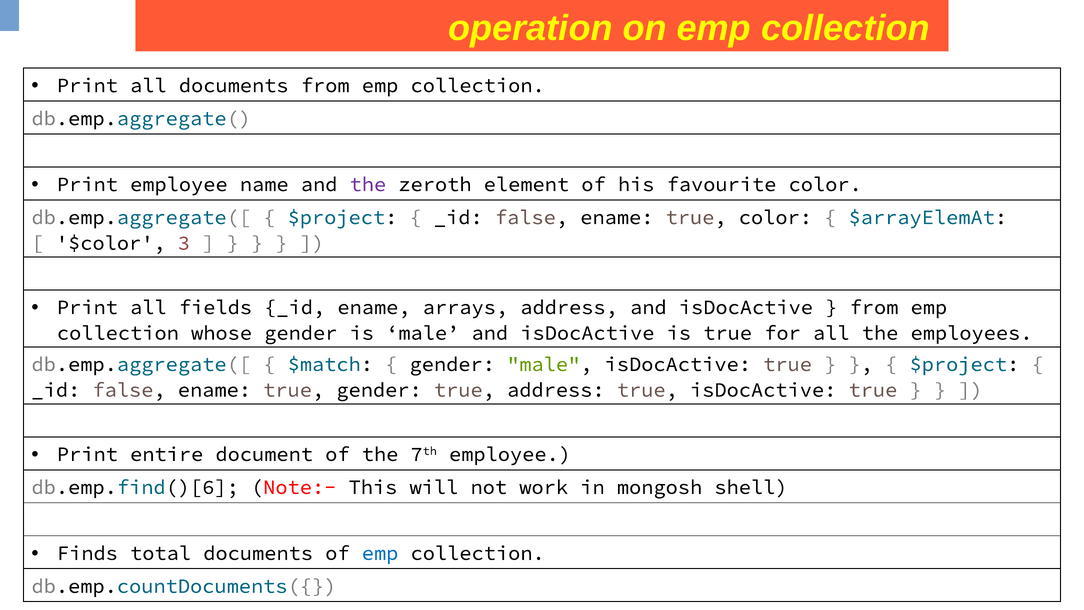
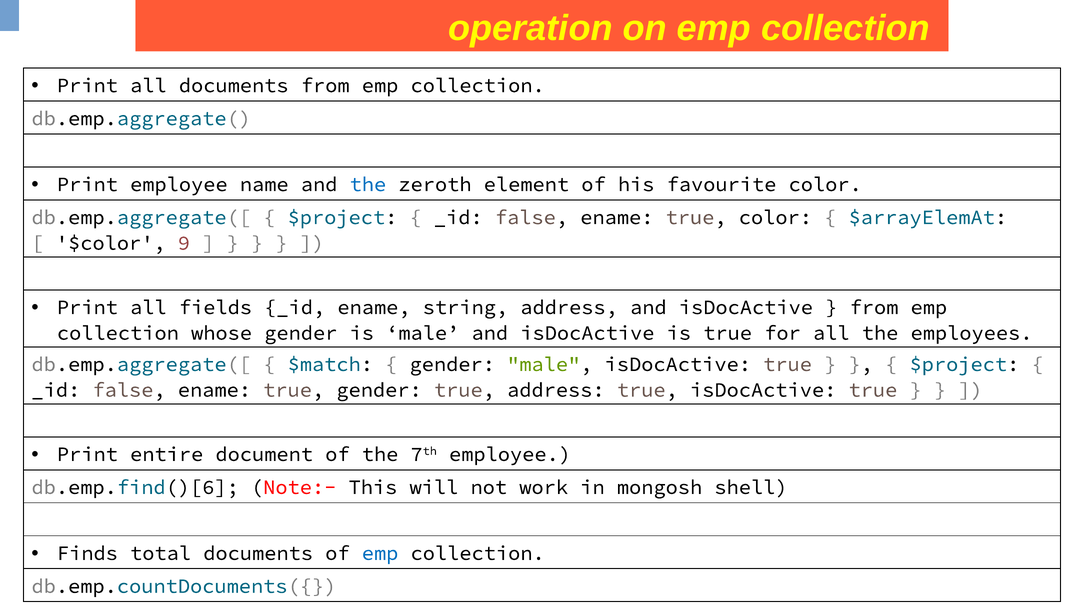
the colour: purple -> blue (368, 184)
3: 3 -> 9 (184, 243)
arrays: arrays -> string (465, 307)
